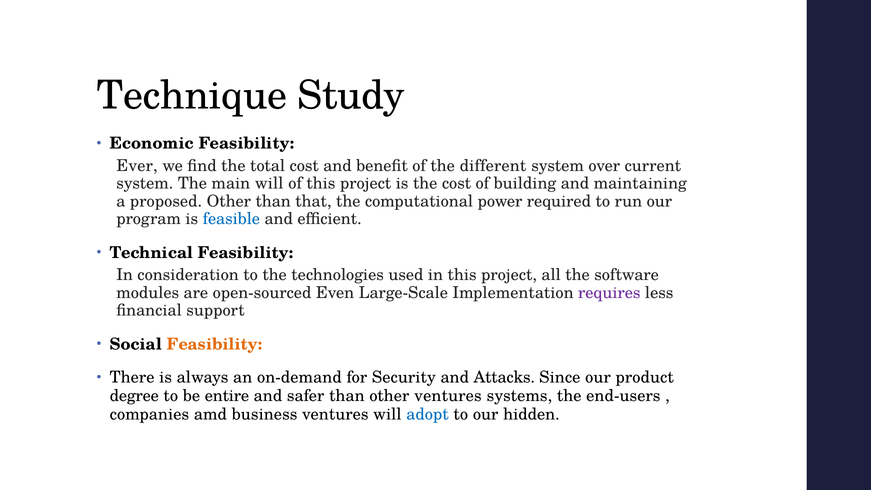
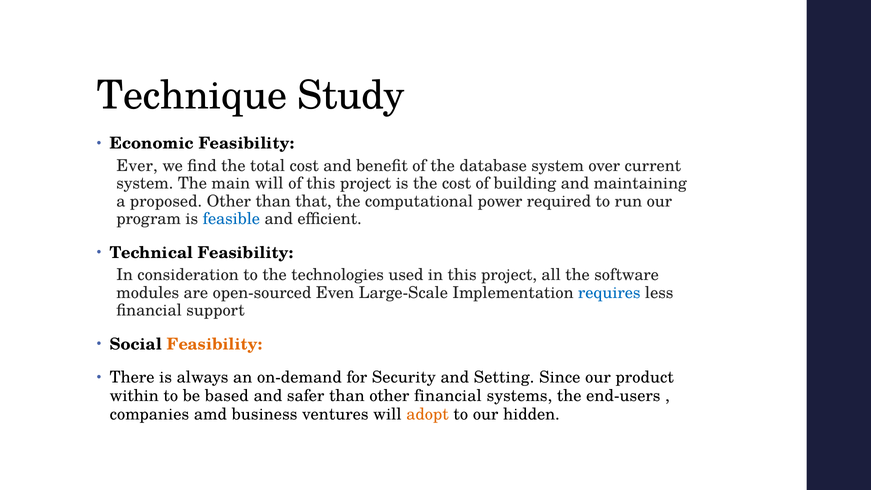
different: different -> database (493, 166)
requires colour: purple -> blue (609, 293)
Attacks: Attacks -> Setting (504, 377)
degree: degree -> within (134, 396)
entire: entire -> based (227, 396)
other ventures: ventures -> financial (448, 396)
adopt colour: blue -> orange (428, 415)
